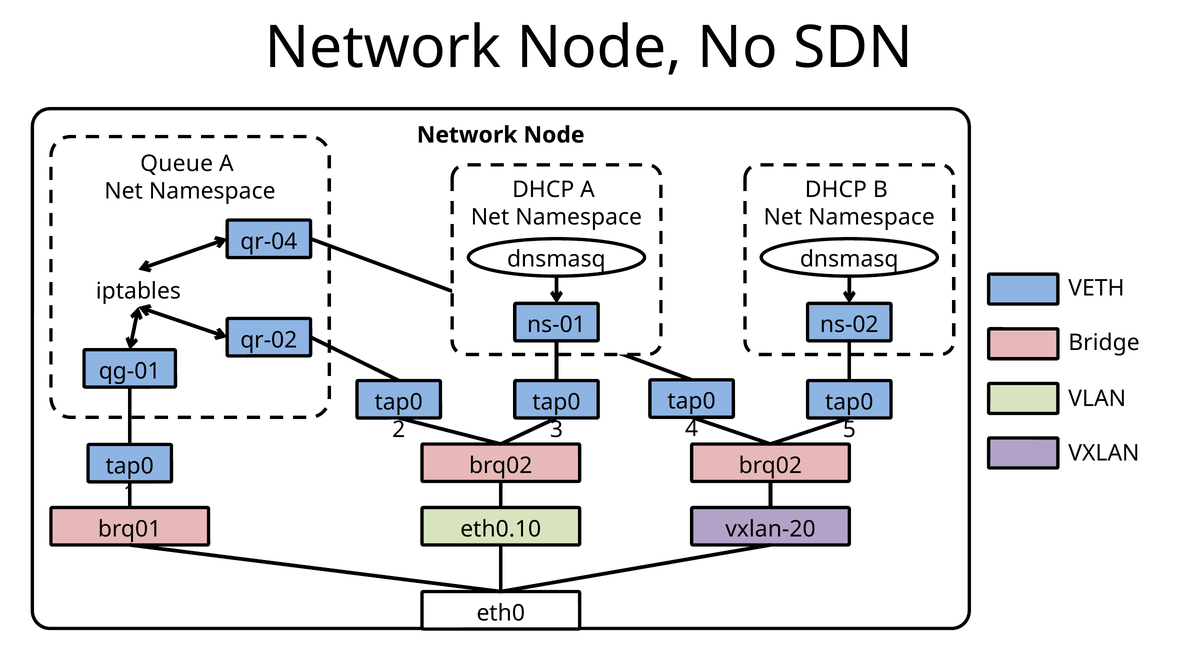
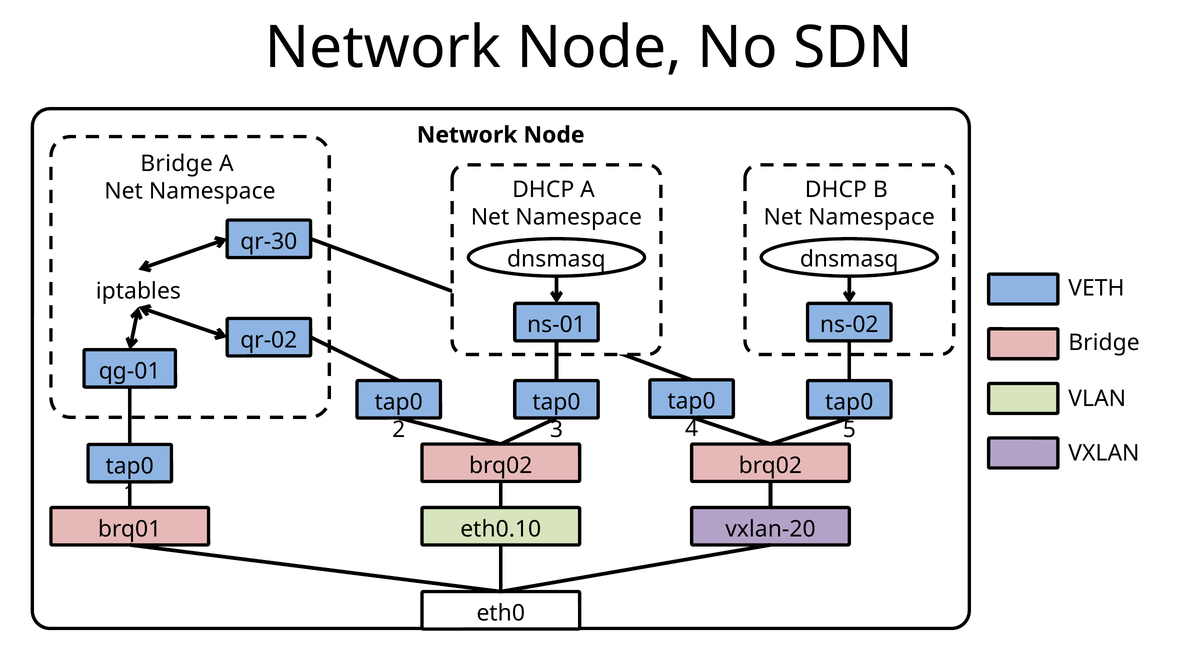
Queue: Queue -> Bridge (177, 163)
qr-04: qr-04 -> qr-30 (269, 241)
